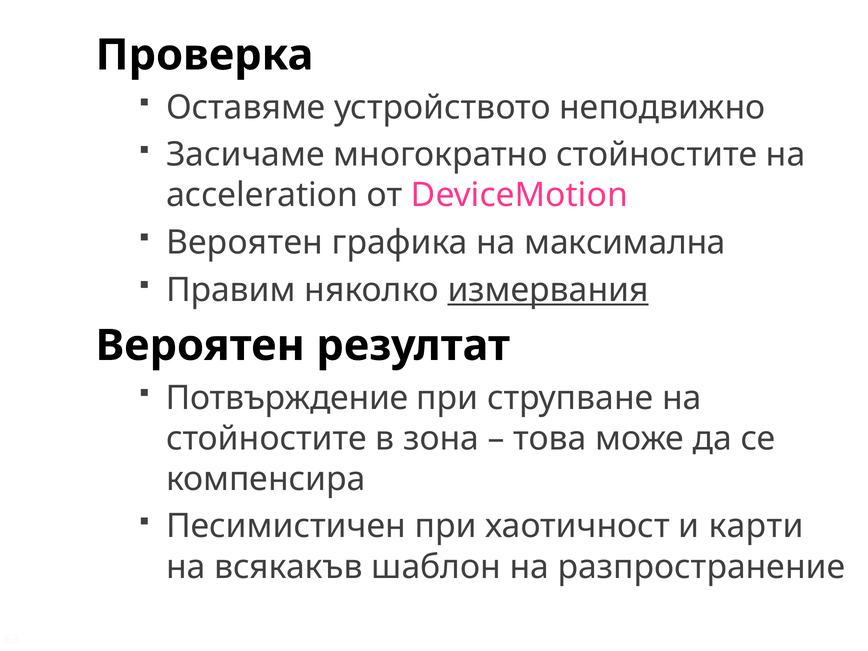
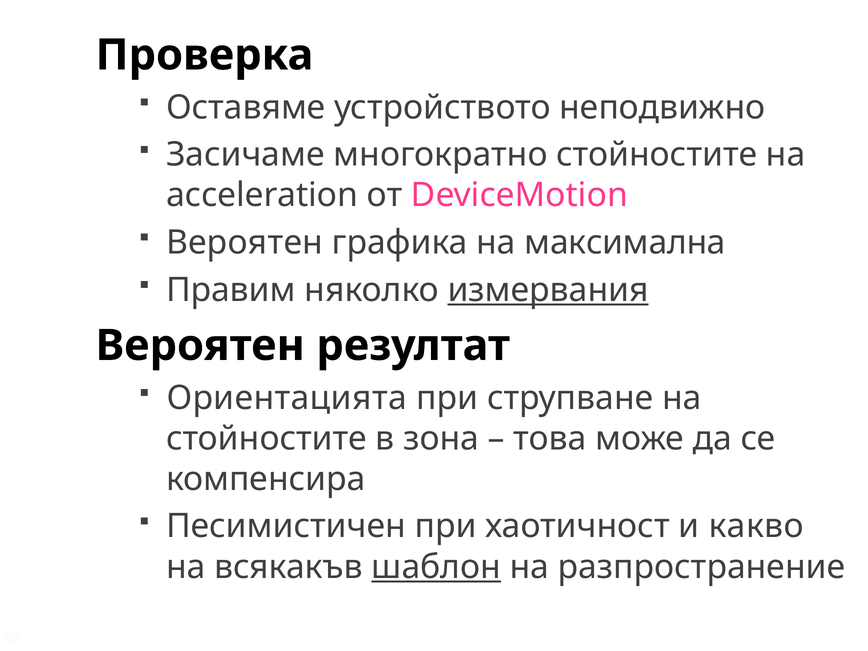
Потвърждение: Потвърждение -> Ориентацията (287, 398)
карти: карти -> какво (756, 526)
шаблон underline: none -> present (436, 567)
